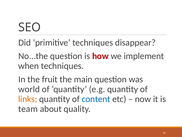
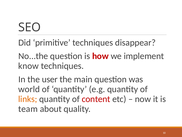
when: when -> know (28, 66)
fruit: fruit -> user (50, 79)
content colour: blue -> red (96, 99)
